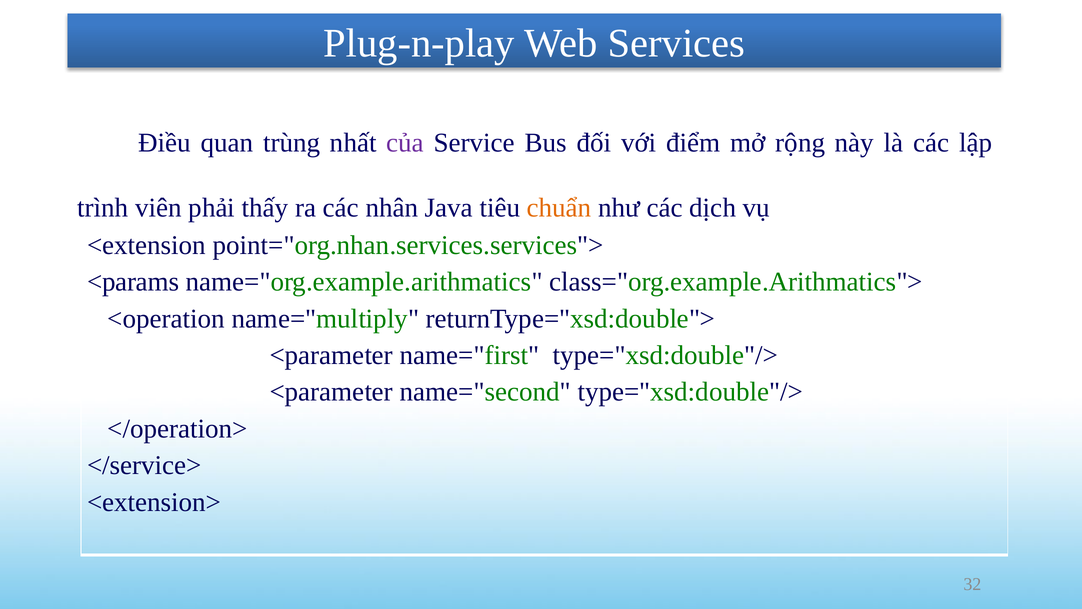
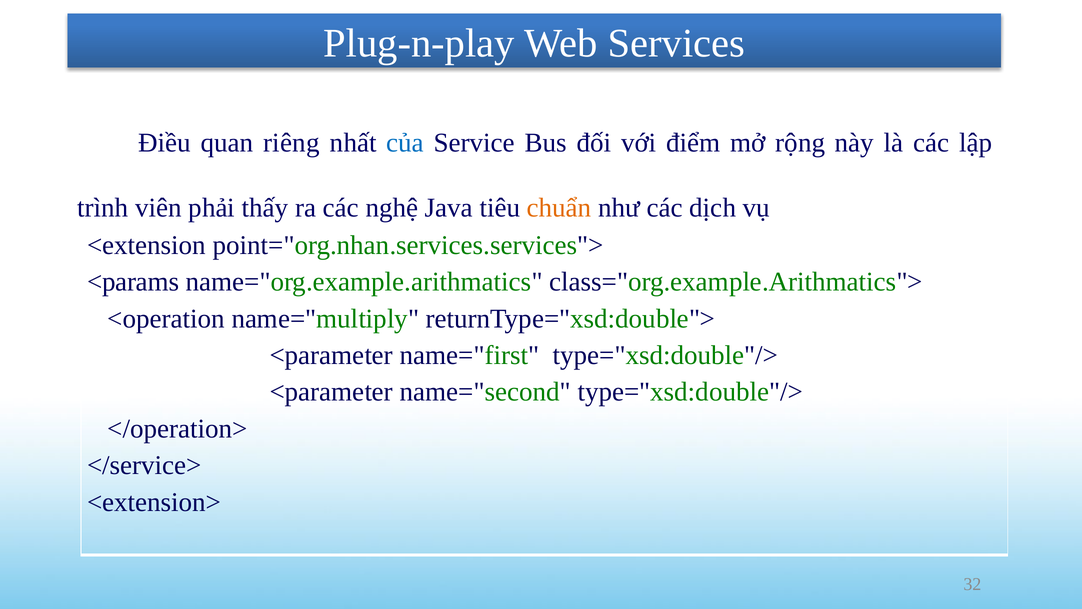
trùng: trùng -> riêng (291, 143)
của colour: purple -> blue (405, 143)
nhân: nhân -> nghệ (392, 208)
